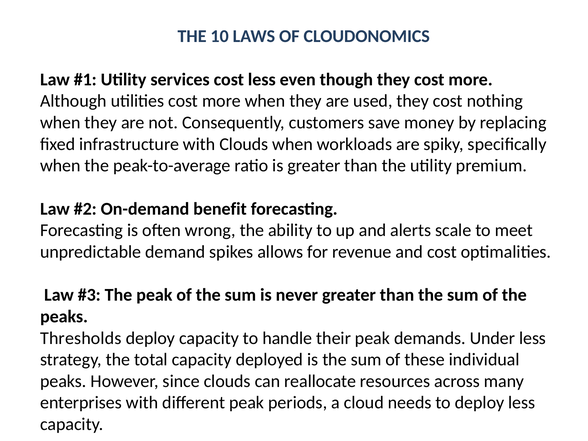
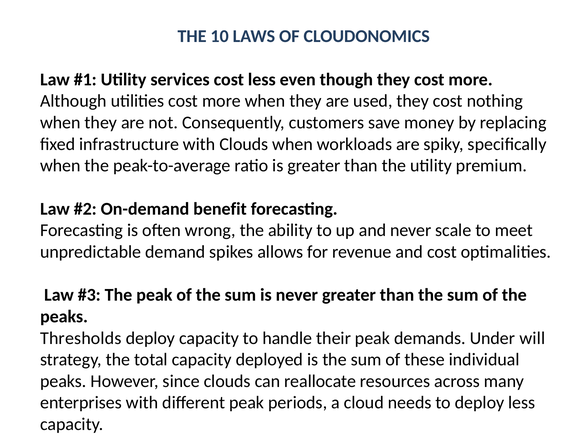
and alerts: alerts -> never (411, 230)
Under less: less -> will (532, 338)
